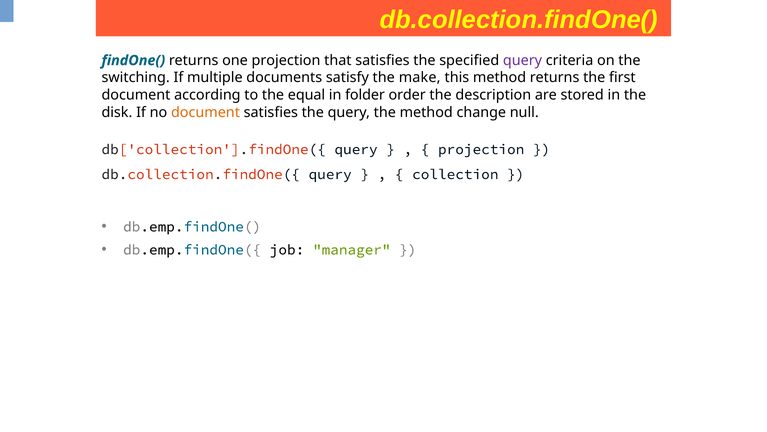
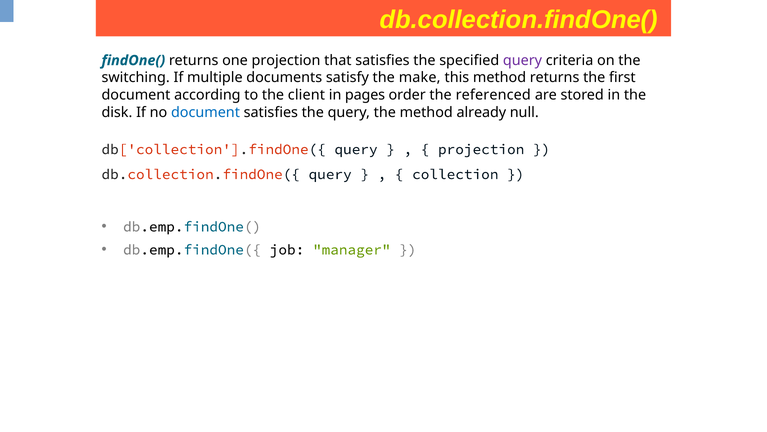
equal: equal -> client (306, 95)
folder: folder -> pages (365, 95)
description: description -> referenced (493, 95)
document colour: orange -> blue (205, 112)
change: change -> already (481, 112)
